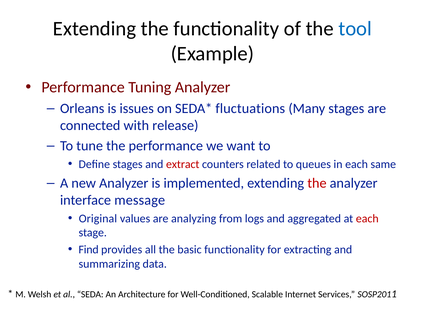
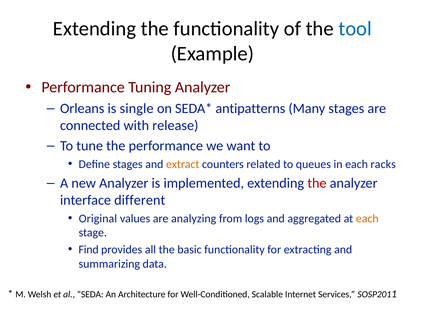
issues: issues -> single (137, 108)
fluctuations: fluctuations -> antipatterns (250, 108)
extract colour: red -> orange (183, 164)
same: same -> racks (383, 164)
message: message -> different (140, 200)
each colour: red -> orange (367, 218)
